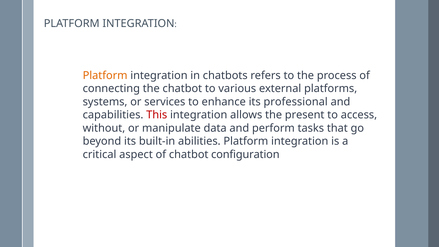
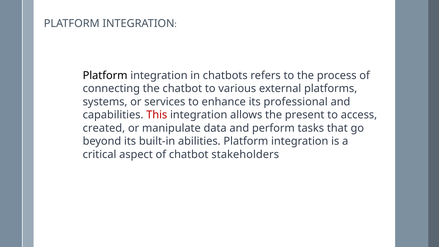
Platform colour: orange -> black (105, 75)
without: without -> created (104, 128)
configuration: configuration -> stakeholders (245, 154)
